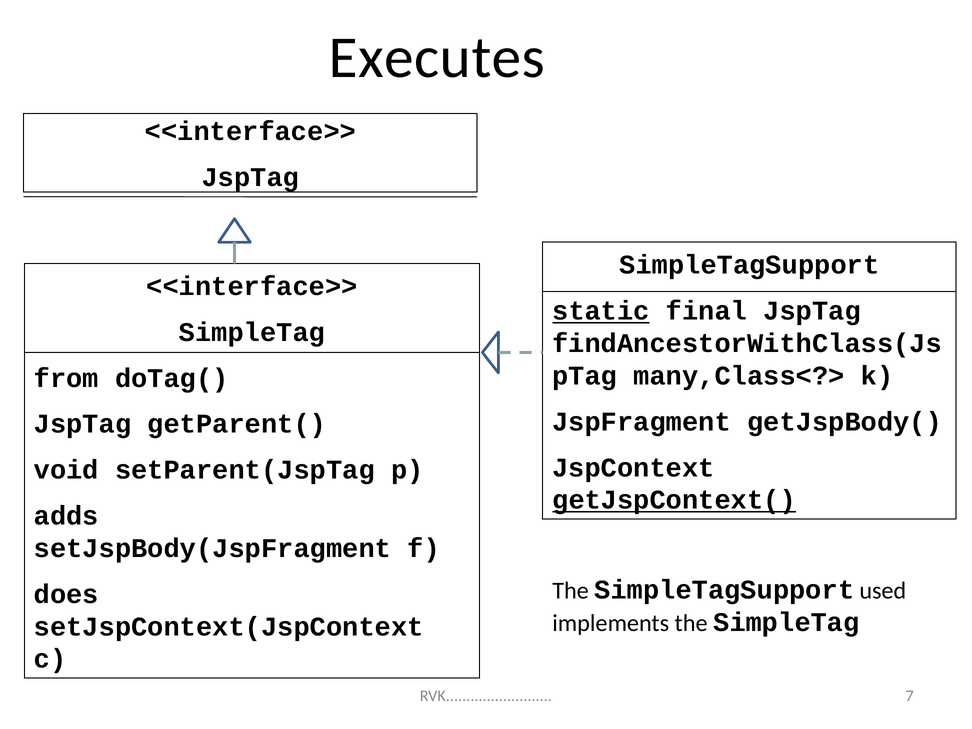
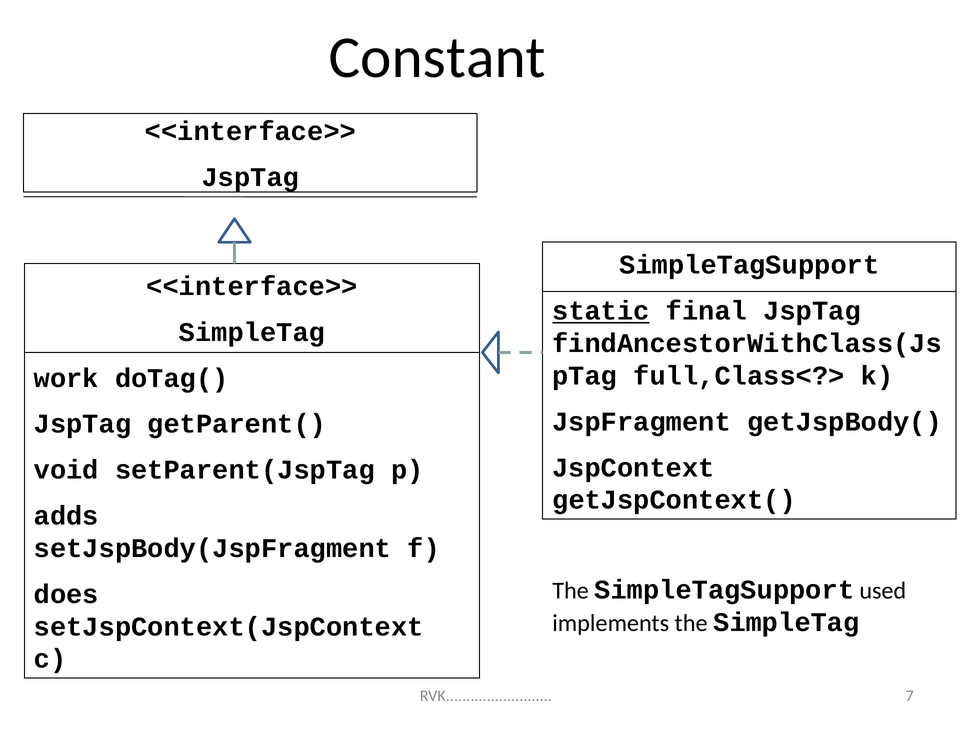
Executes: Executes -> Constant (437, 57)
many,Class<?>: many,Class<?> -> full,Class<?> (739, 376)
from: from -> work (66, 378)
getJspContext( underline: present -> none (674, 500)
